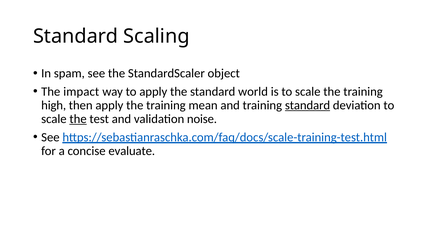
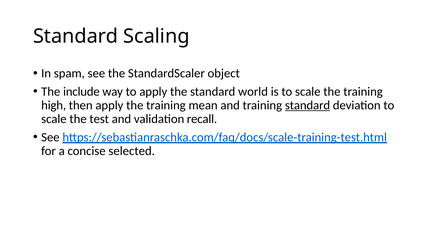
impact: impact -> include (81, 92)
the underline: present -> none (78, 119)
noise: noise -> recall (202, 119)
evaluate: evaluate -> selected (132, 151)
